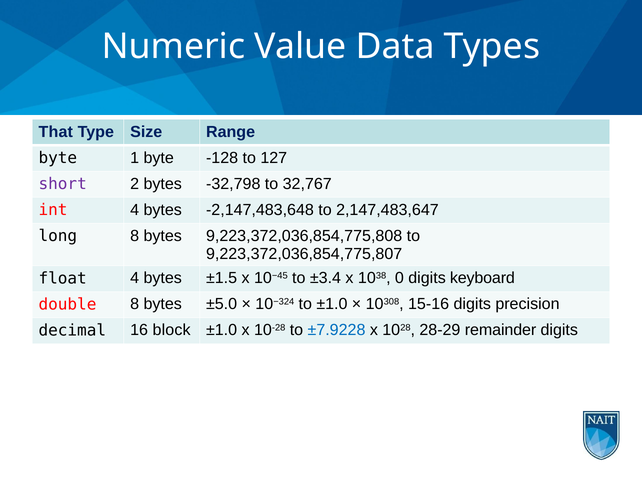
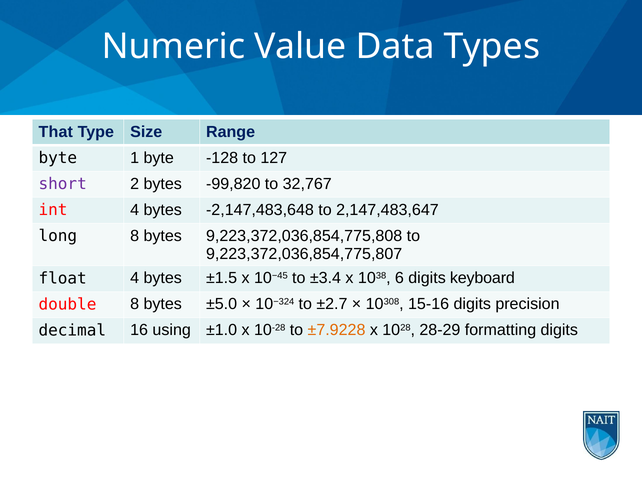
-32,798: -32,798 -> -99,820 (233, 184)
0: 0 -> 6 (399, 278)
to ±1.0: ±1.0 -> ±2.7 (332, 304)
block: block -> using (172, 330)
±7.9228 colour: blue -> orange (337, 330)
remainder: remainder -> formatting (501, 330)
